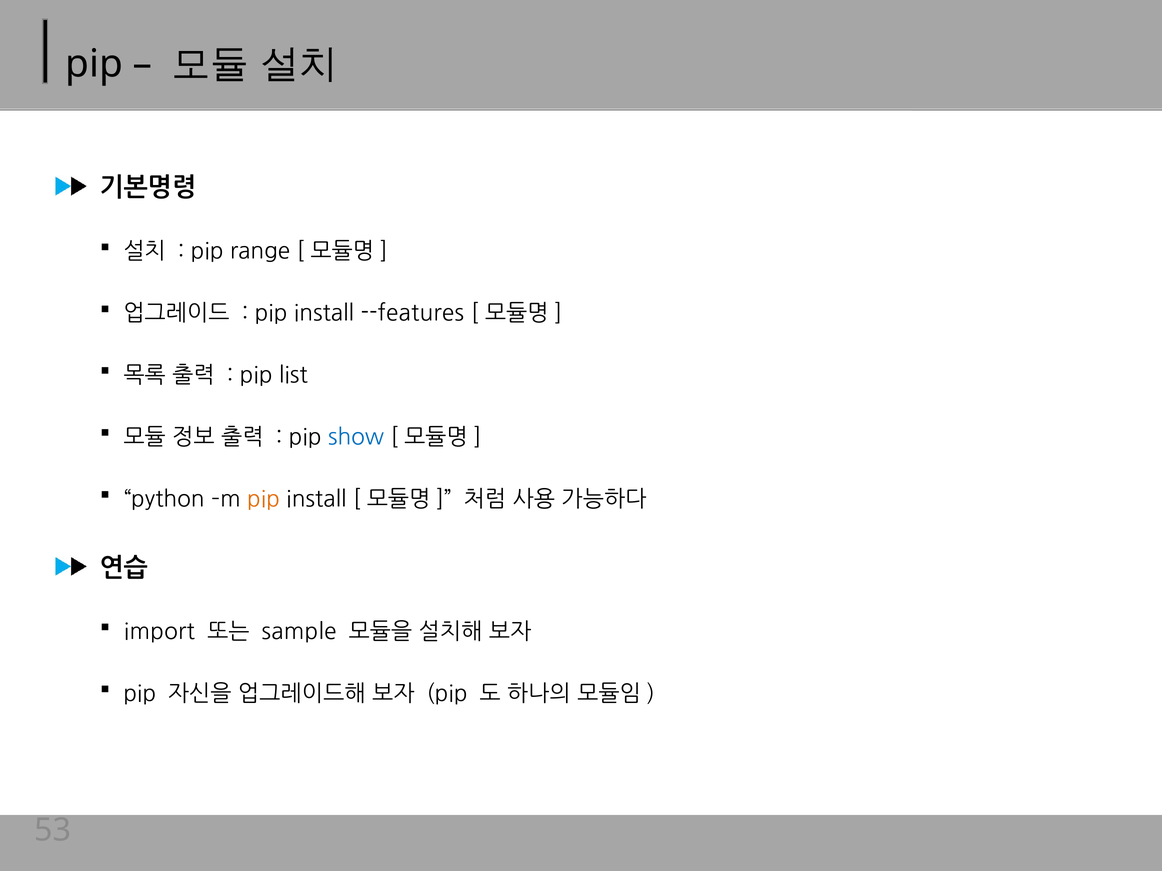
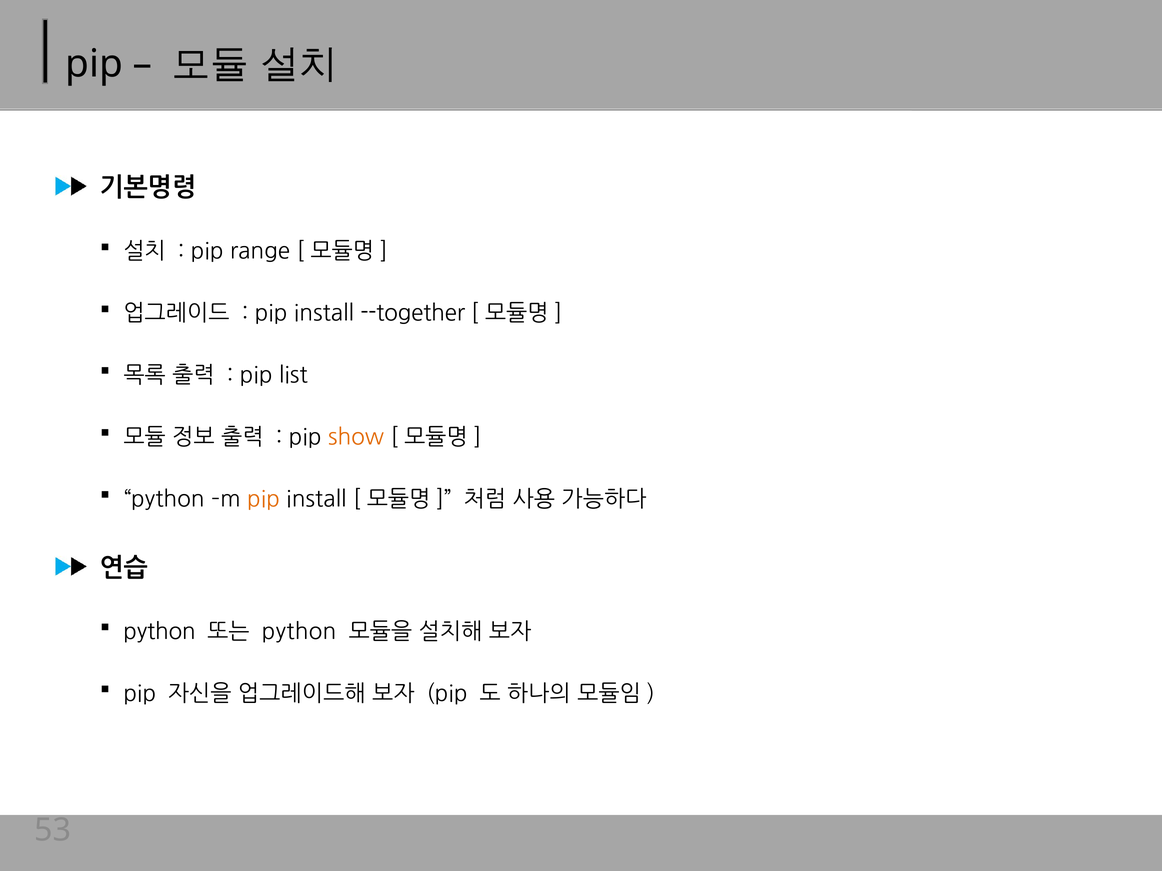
--features: --features -> --together (413, 314)
show colour: blue -> orange (356, 437)
import: import -> python (159, 632)
sample: sample -> python (299, 632)
